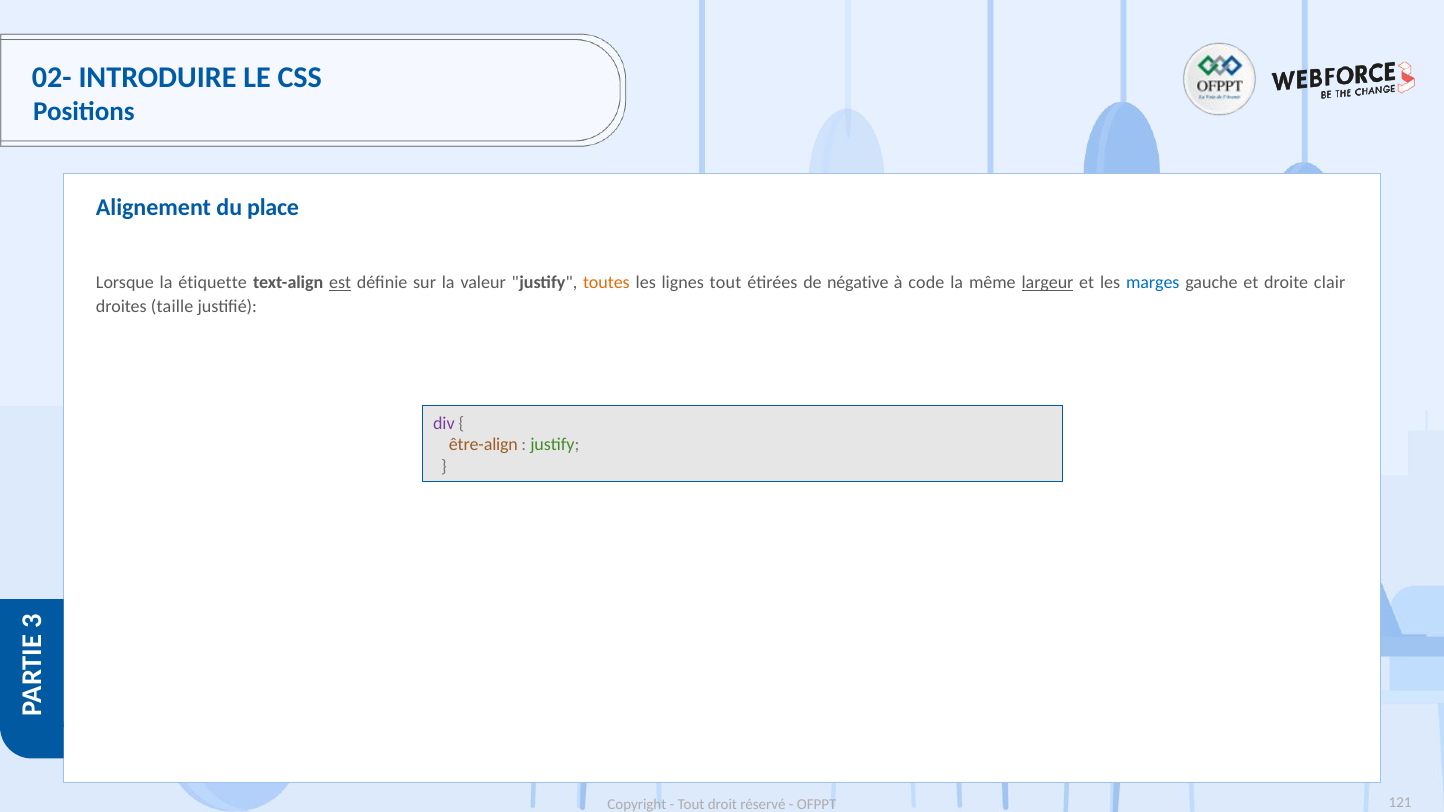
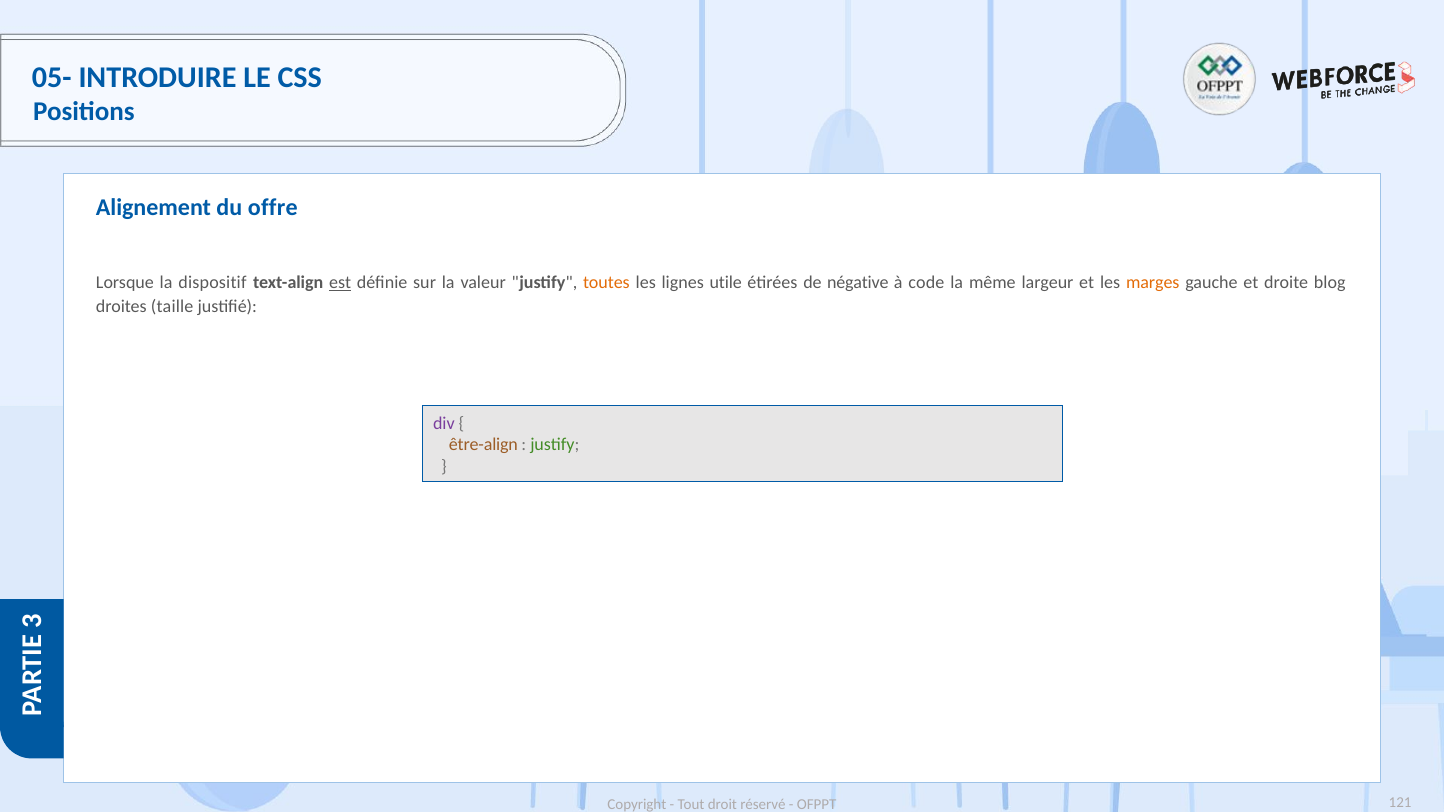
02-: 02- -> 05- (52, 78)
place: place -> offre (273, 208)
étiquette: étiquette -> dispositif (213, 283)
lignes tout: tout -> utile (726, 283)
largeur underline: present -> none (1048, 283)
marges colour: blue -> orange (1153, 283)
clair: clair -> blog (1330, 283)
